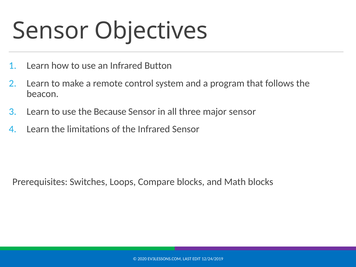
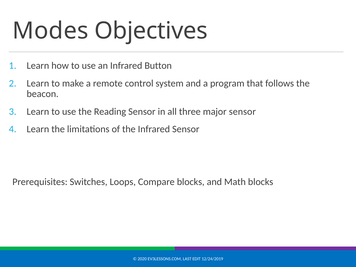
Sensor: Sensor -> Modes (50, 31)
Because: Because -> Reading (110, 112)
